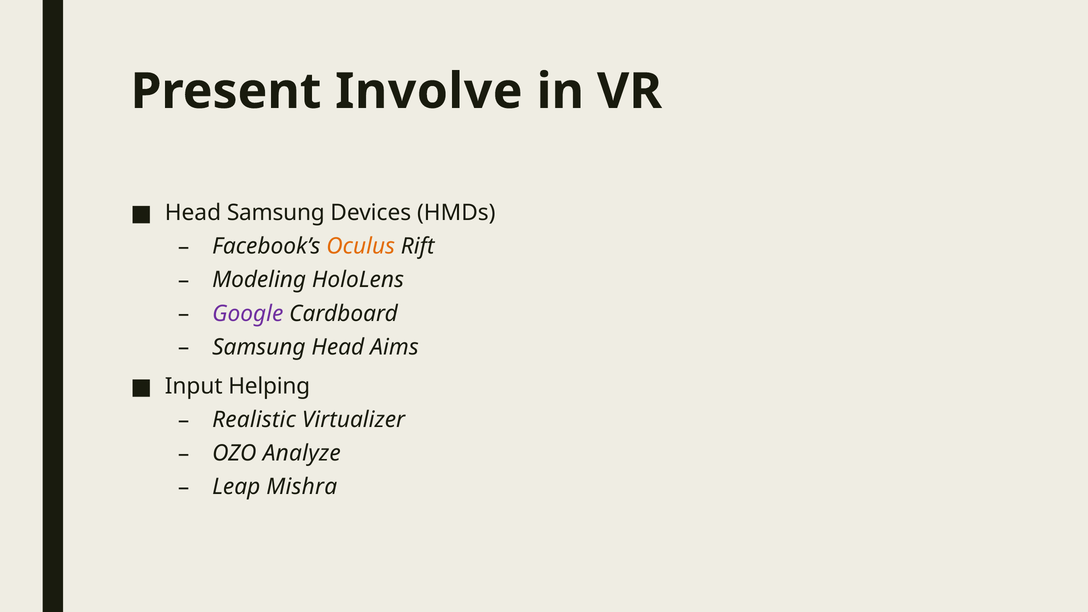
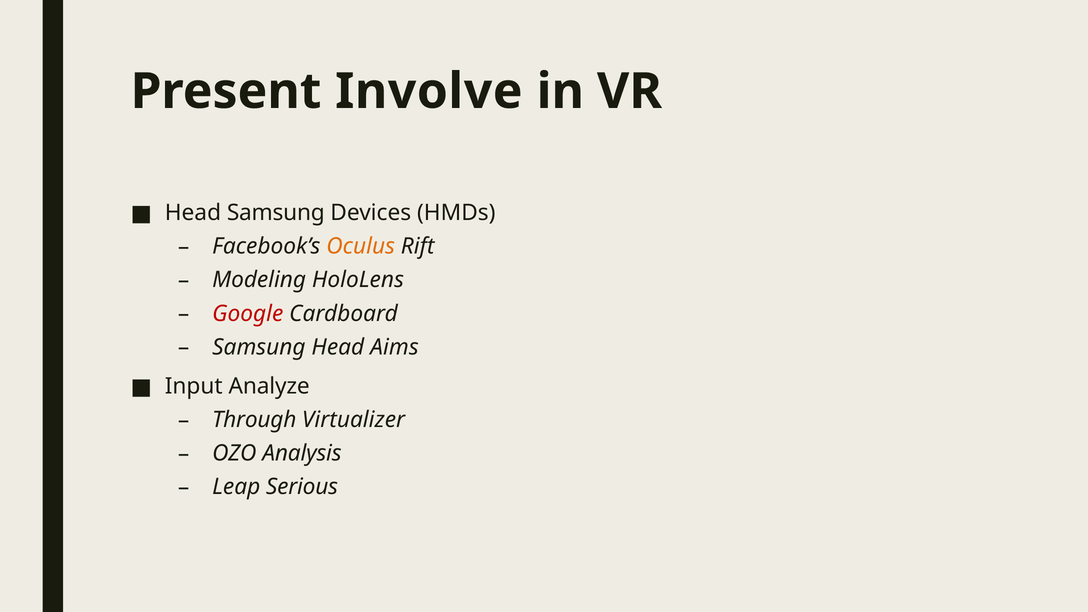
Google colour: purple -> red (248, 314)
Helping: Helping -> Analyze (269, 386)
Realistic: Realistic -> Through (254, 420)
Analyze: Analyze -> Analysis (302, 453)
Mishra: Mishra -> Serious (302, 487)
